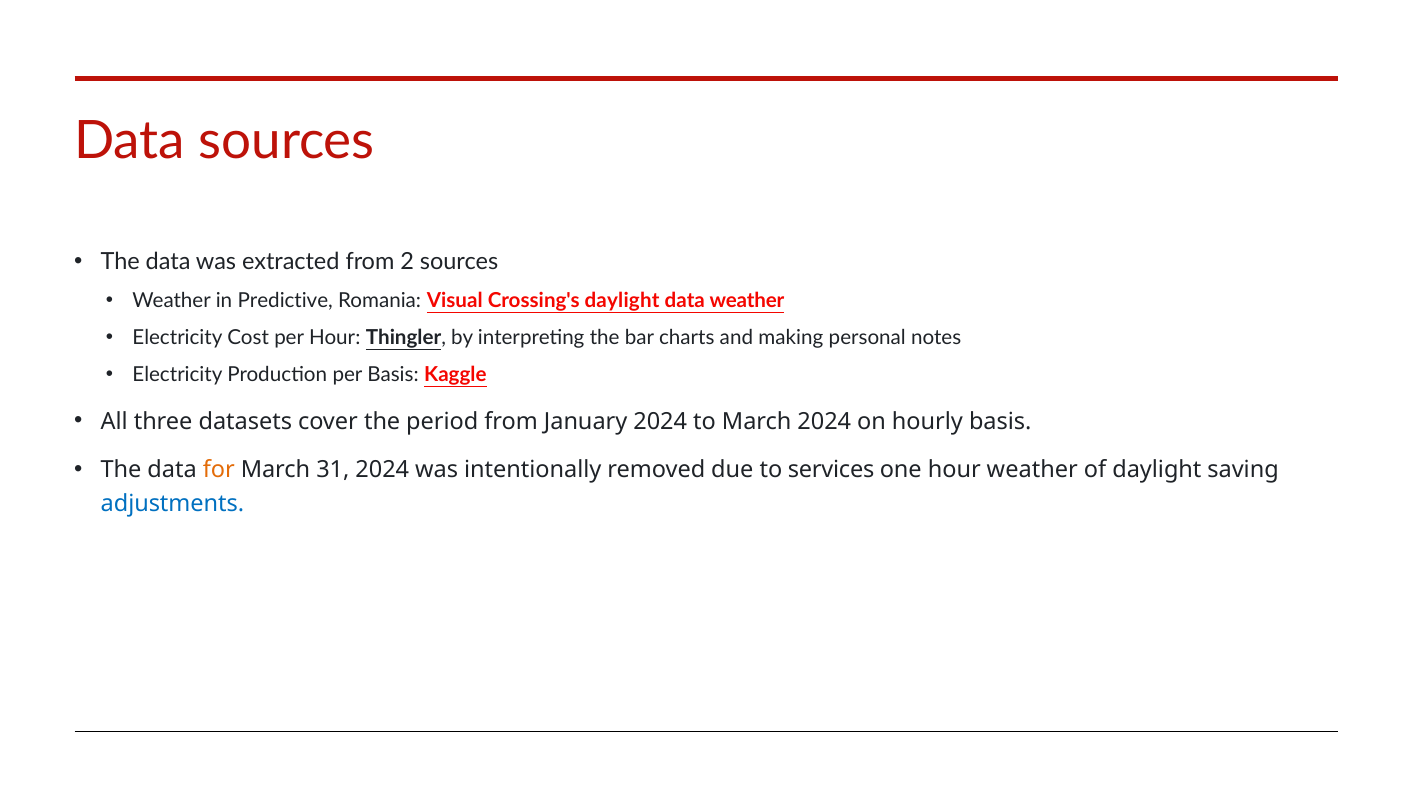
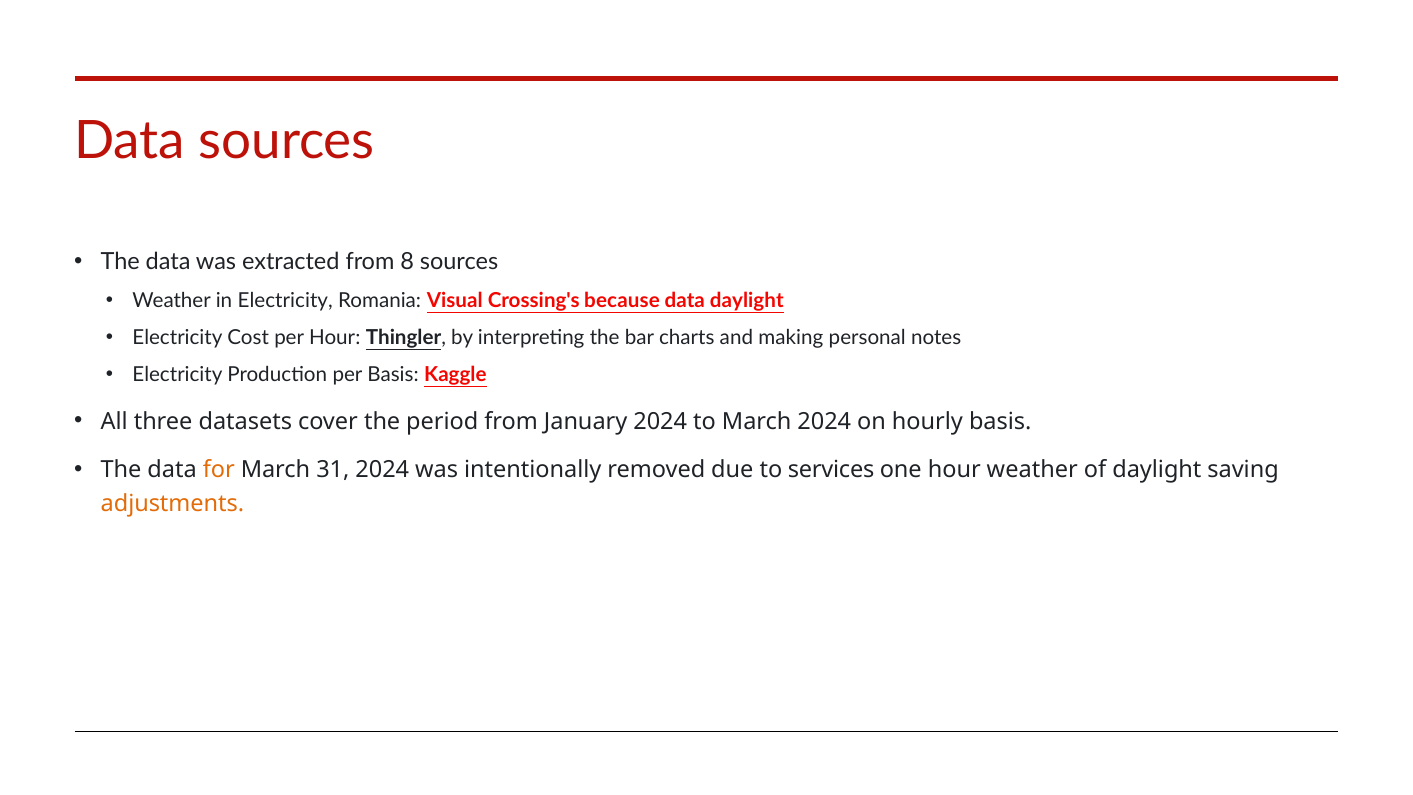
2: 2 -> 8 (407, 262)
in Predictive: Predictive -> Electricity (285, 300)
Crossing's daylight: daylight -> because (622, 300)
data weather: weather -> daylight (747, 300)
adjustments colour: blue -> orange (172, 504)
